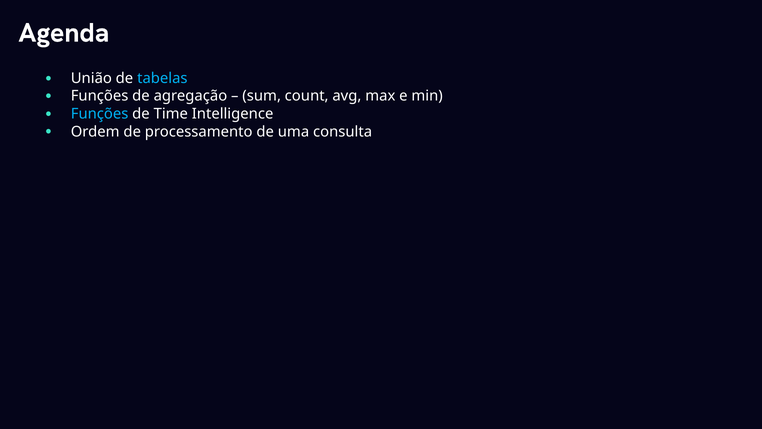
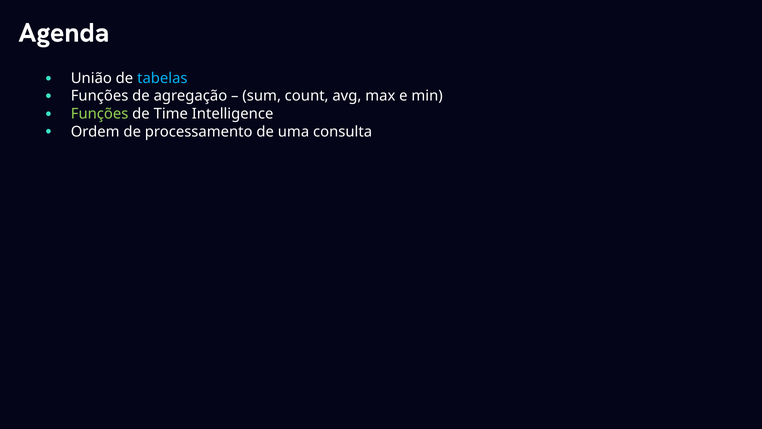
Funções colour: light blue -> light green (100, 114)
